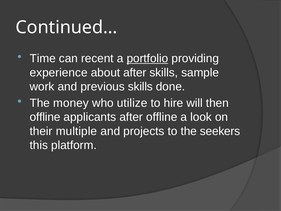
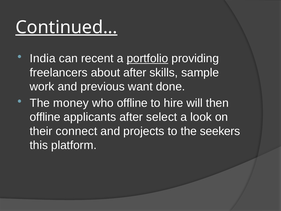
Continued… underline: none -> present (66, 27)
Time: Time -> India (43, 58)
experience: experience -> freelancers (59, 72)
previous skills: skills -> want (140, 86)
who utilize: utilize -> offline (132, 103)
after offline: offline -> select (162, 117)
multiple: multiple -> connect (76, 131)
